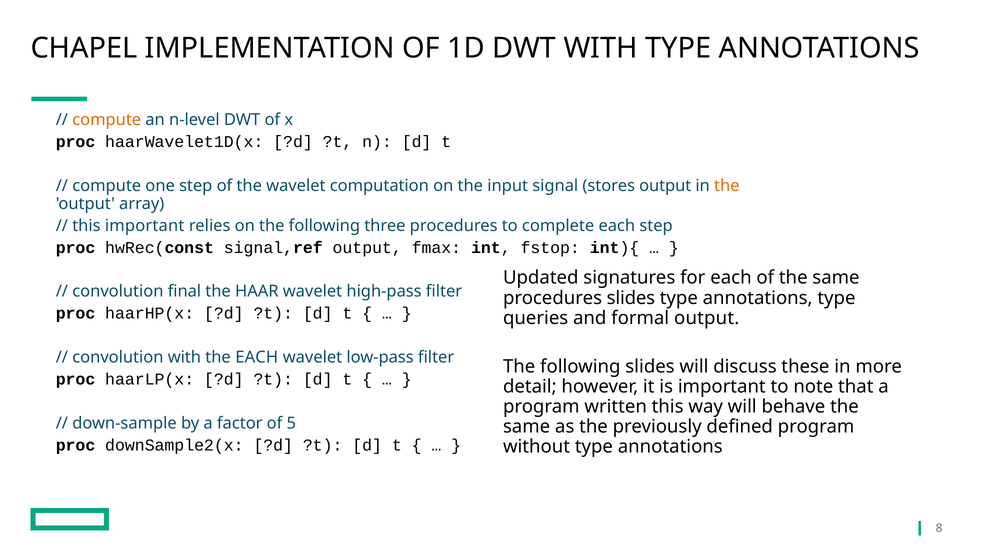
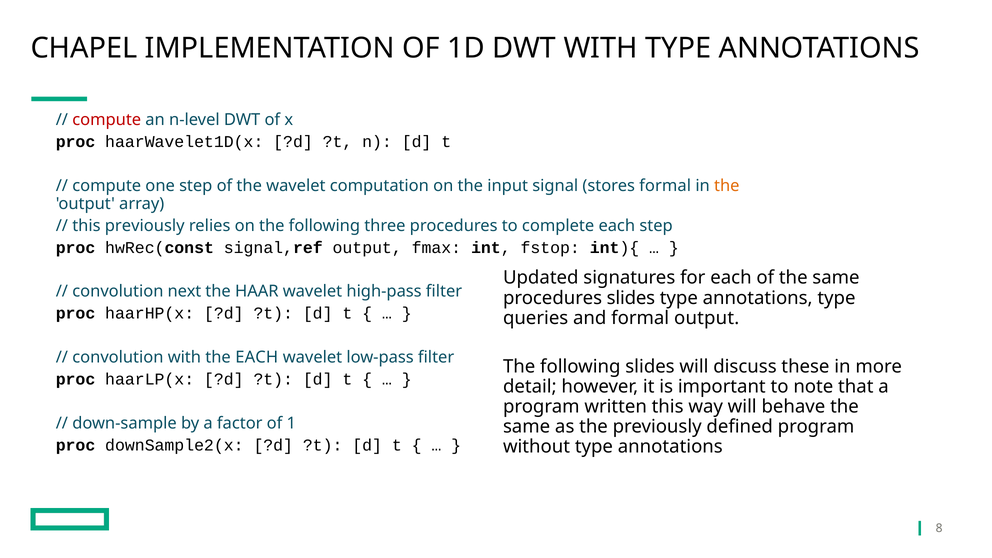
compute colour: orange -> red (107, 120)
stores output: output -> formal (665, 186)
this important: important -> previously (145, 226)
final: final -> next (184, 292)
5: 5 -> 1 (291, 423)
